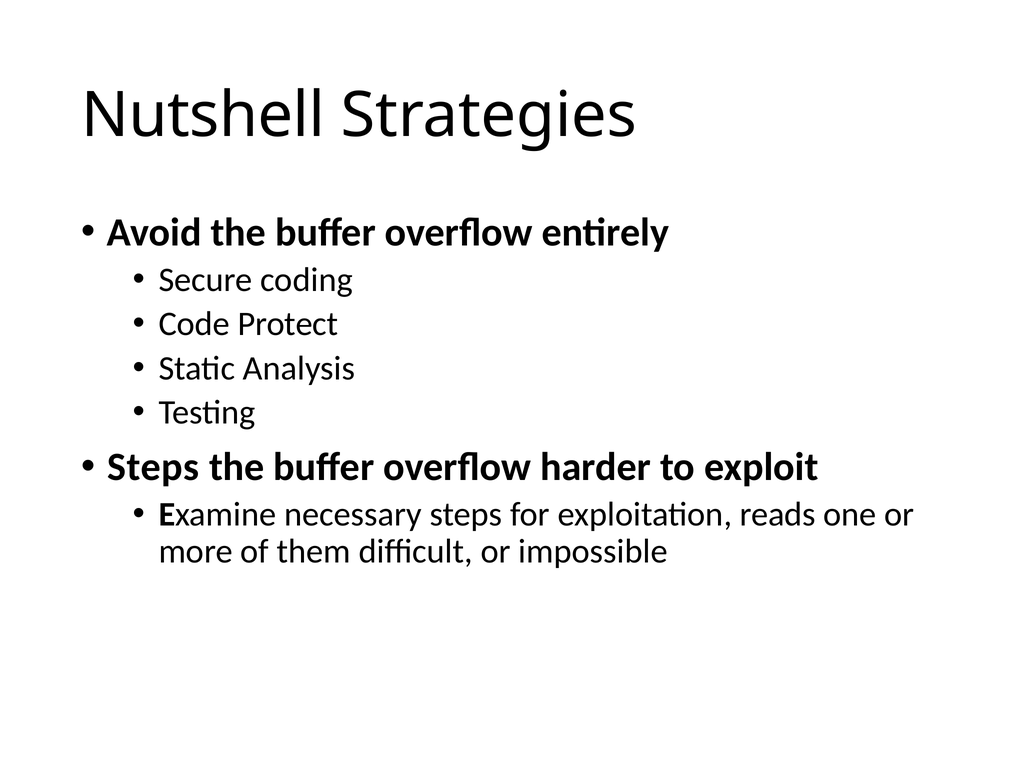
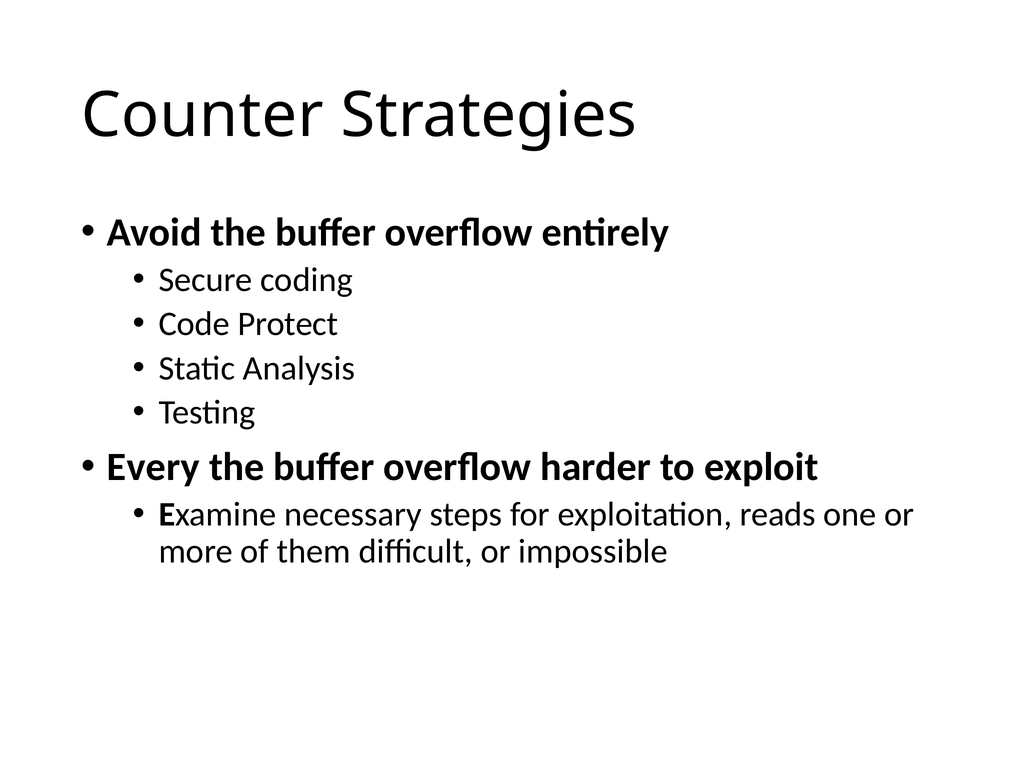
Nutshell: Nutshell -> Counter (203, 115)
Steps: Steps -> Every (153, 467)
